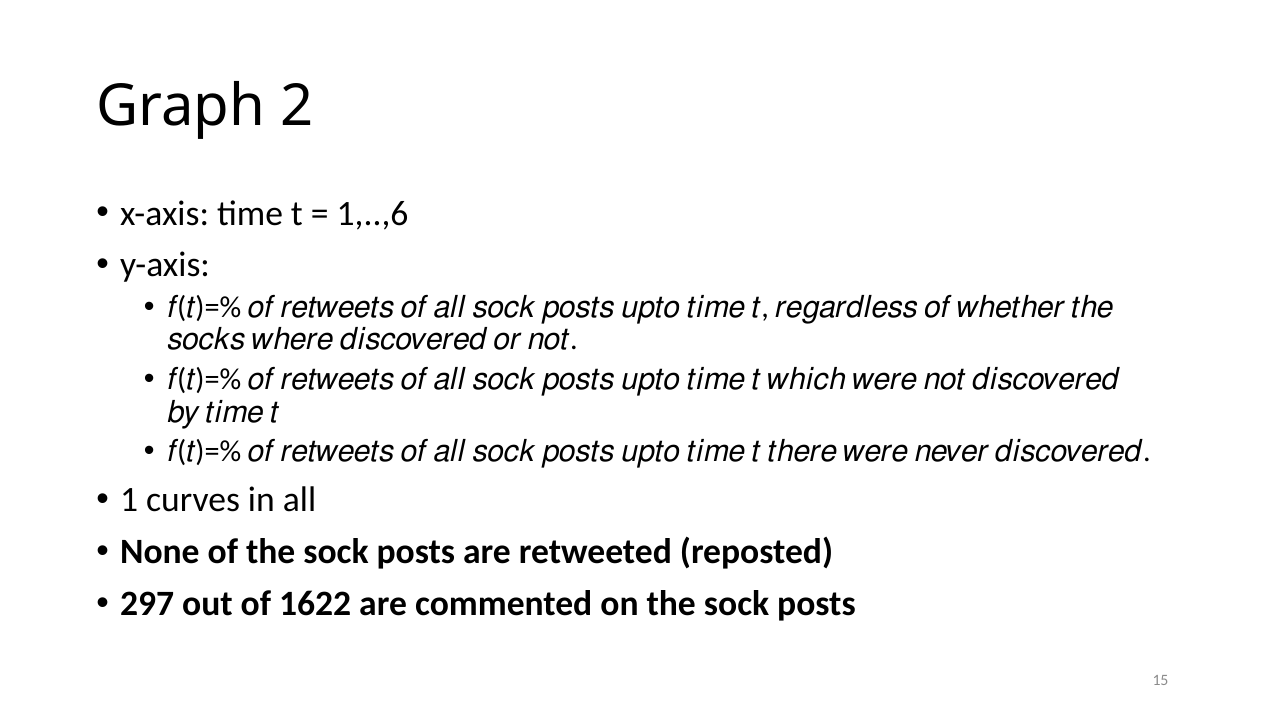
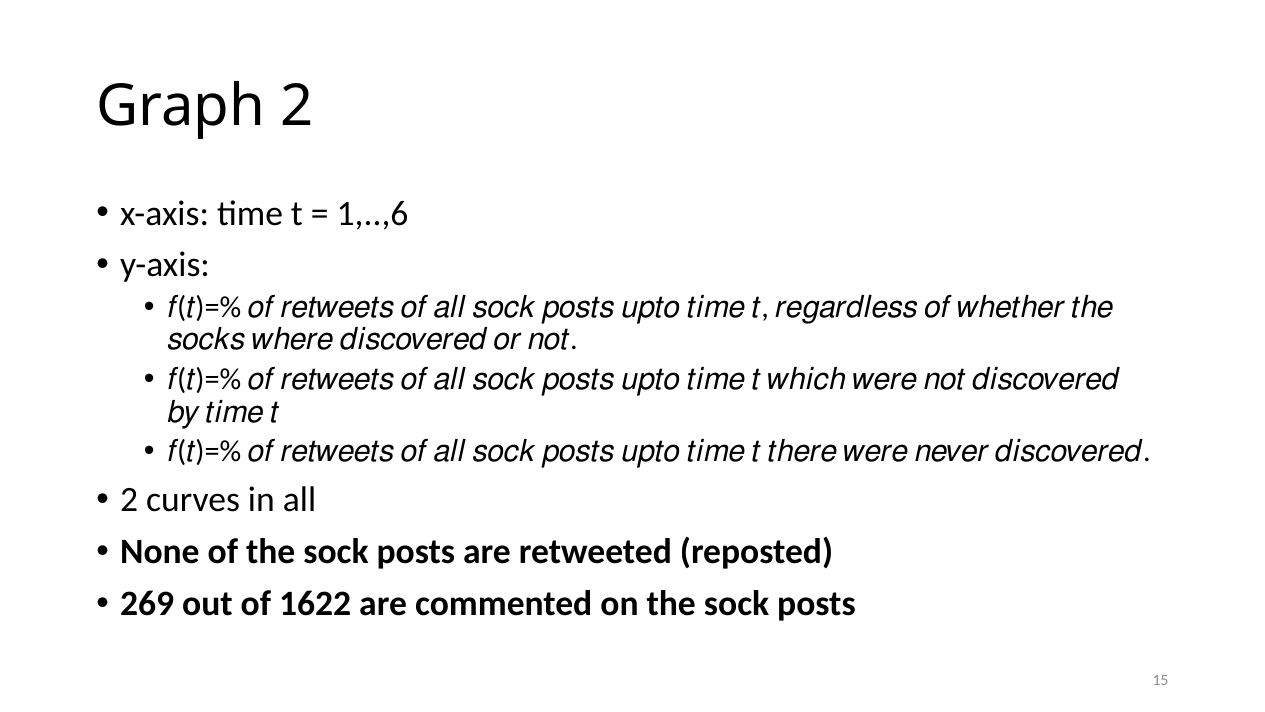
1: 1 -> 2 (129, 500)
297: 297 -> 269 (147, 603)
